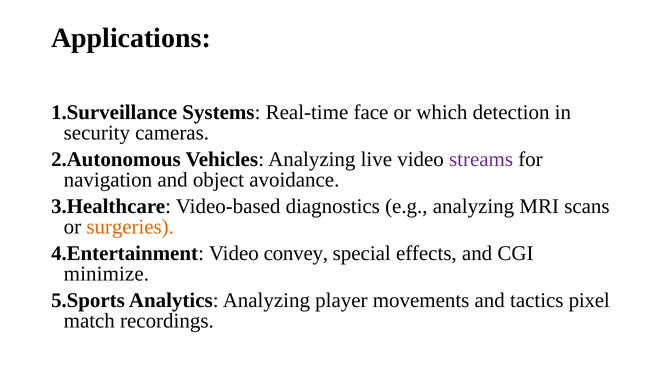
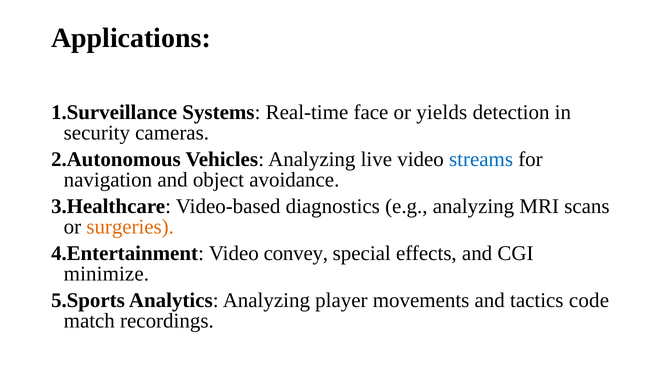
which: which -> yields (442, 112)
streams colour: purple -> blue (481, 159)
pixel: pixel -> code (589, 301)
